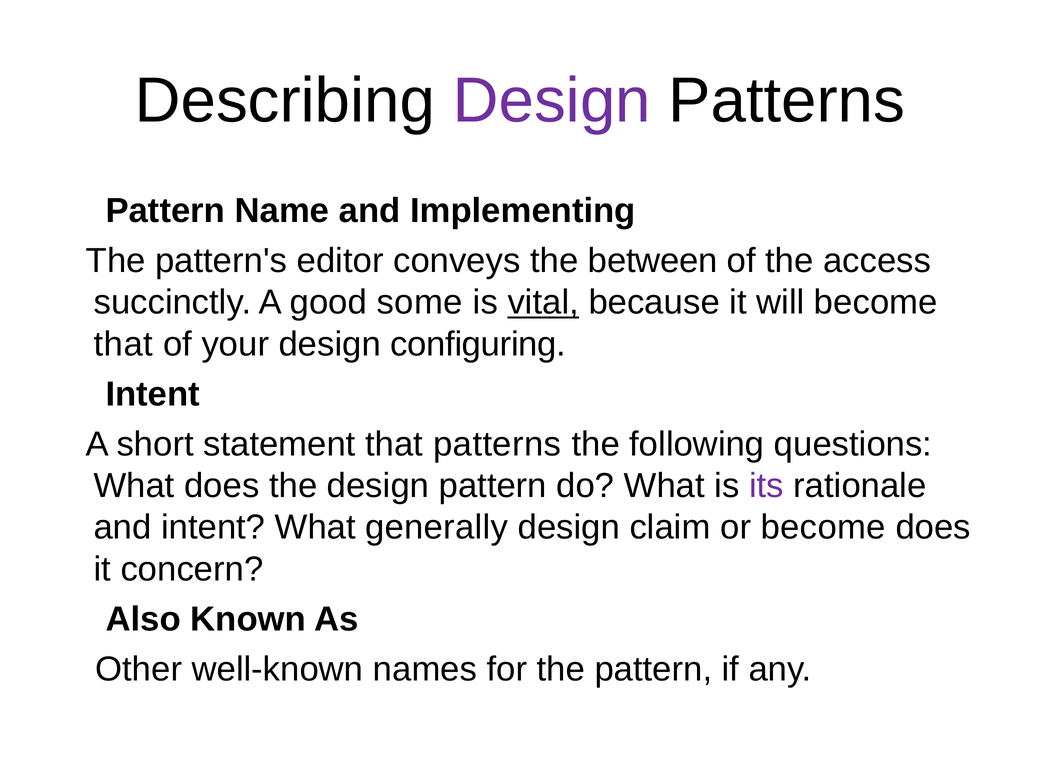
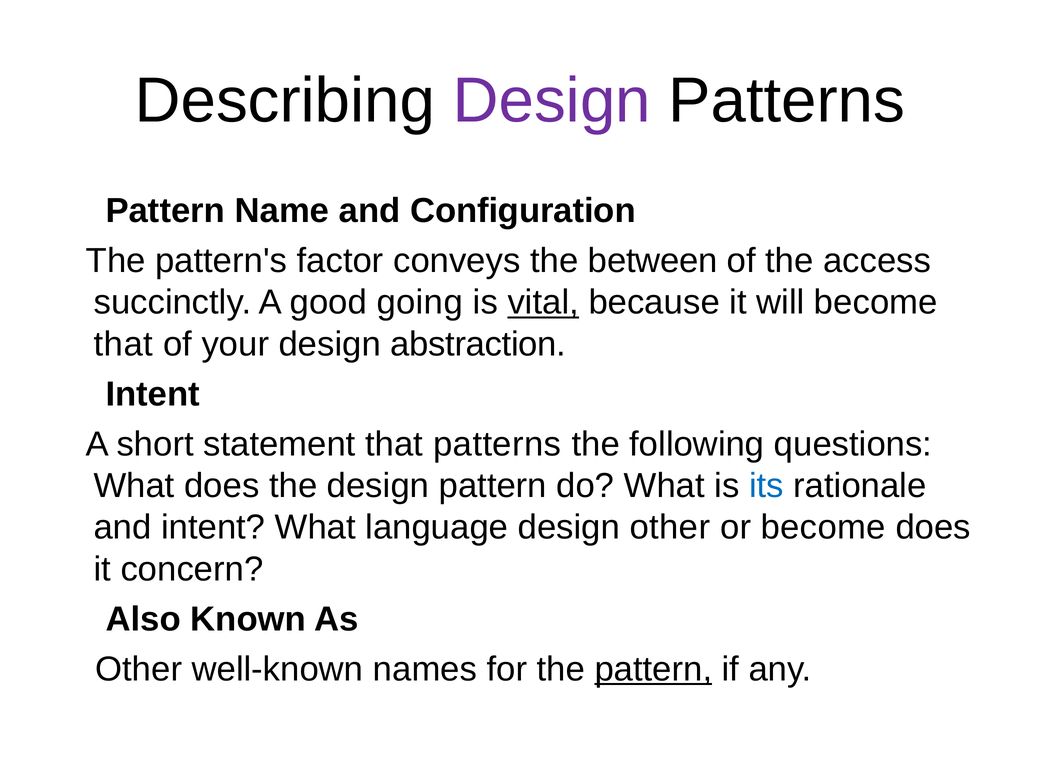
Implementing: Implementing -> Configuration (523, 211)
editor: editor -> factor (340, 261)
some: some -> going (420, 302)
configuring: configuring -> abstraction (478, 344)
its colour: purple -> blue (766, 486)
generally: generally -> language (437, 527)
design claim: claim -> other (670, 527)
pattern underline: none -> present (653, 669)
